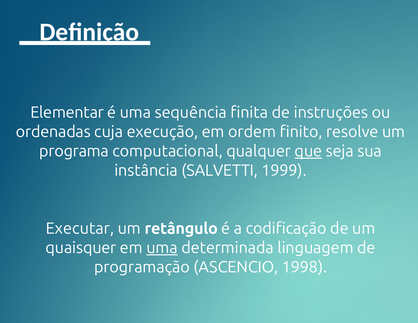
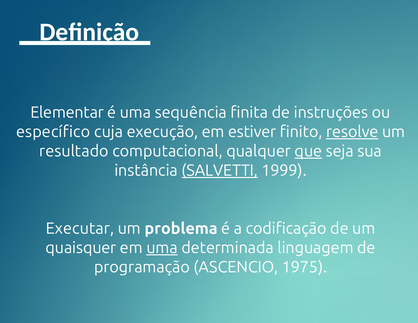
ordenadas: ordenadas -> específico (53, 132)
ordem: ordem -> estiver (252, 132)
resolve underline: none -> present (352, 132)
programa: programa -> resultado (74, 151)
SALVETTI underline: none -> present (220, 171)
retângulo: retângulo -> problema (181, 229)
1998: 1998 -> 1975 (304, 267)
